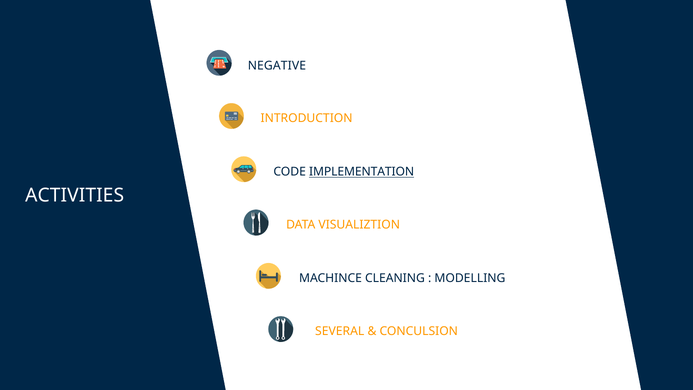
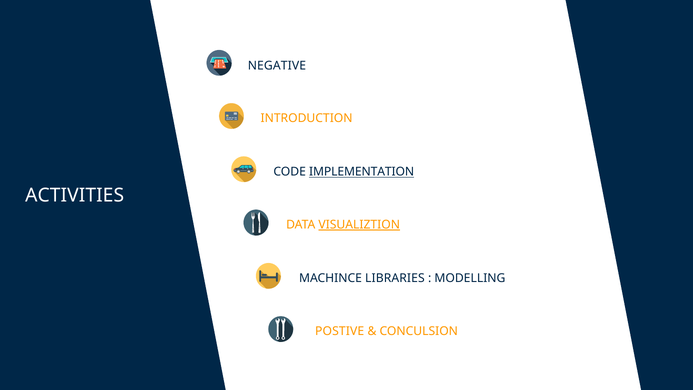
VISUALIZTION underline: none -> present (359, 225)
CLEANING: CLEANING -> LIBRARIES (395, 278)
SEVERAL: SEVERAL -> POSTIVE (340, 331)
